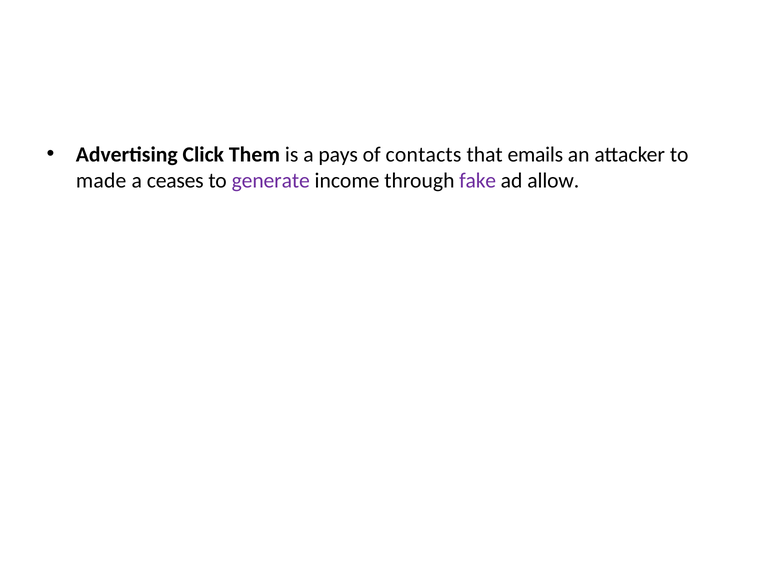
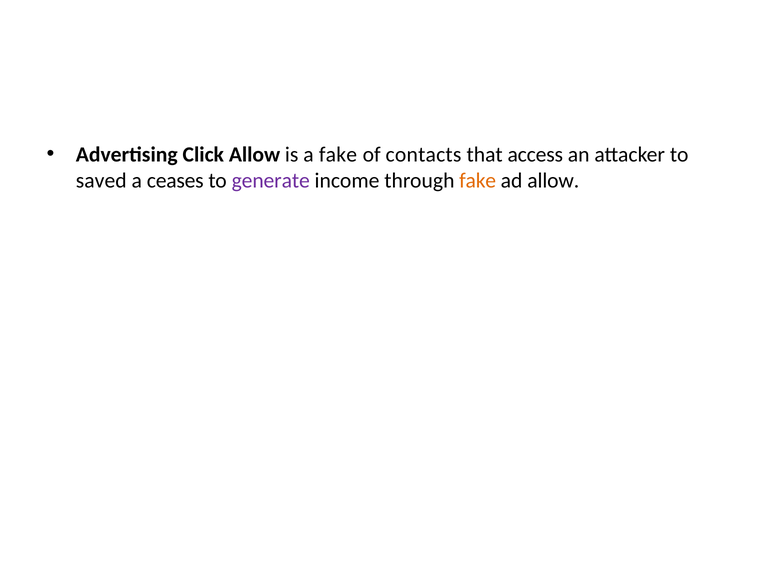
Click Them: Them -> Allow (255, 155)
a pays: pays -> fake (338, 155)
emails: emails -> access (535, 155)
made: made -> saved (101, 181)
fake colour: purple -> orange (478, 181)
